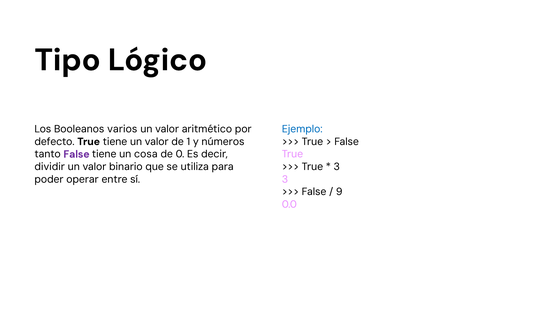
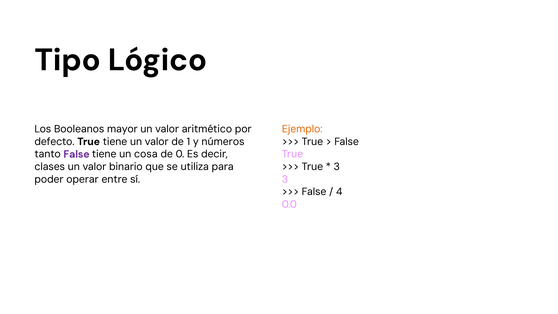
varios: varios -> mayor (122, 129)
Ejemplo colour: blue -> orange (302, 129)
dividir: dividir -> clases (50, 167)
9: 9 -> 4 (339, 192)
